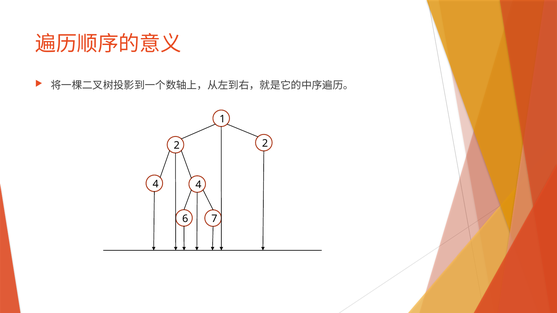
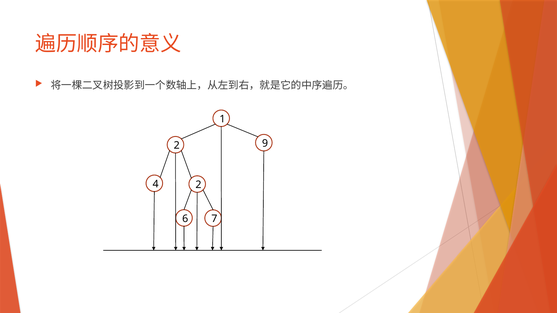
2 2: 2 -> 9 (265, 144)
4 4: 4 -> 2 (198, 185)
